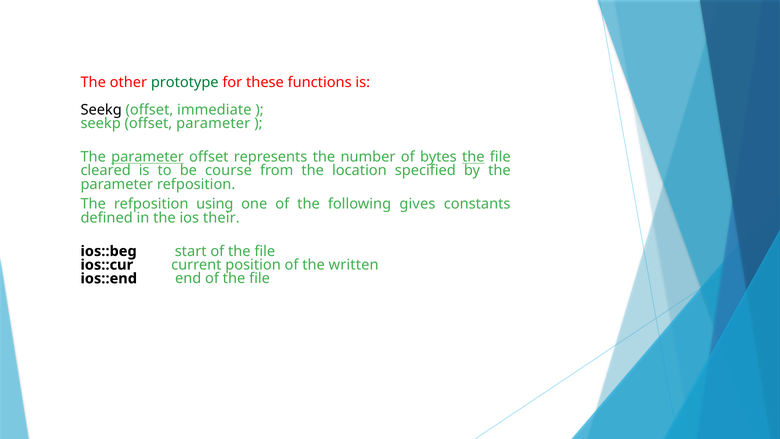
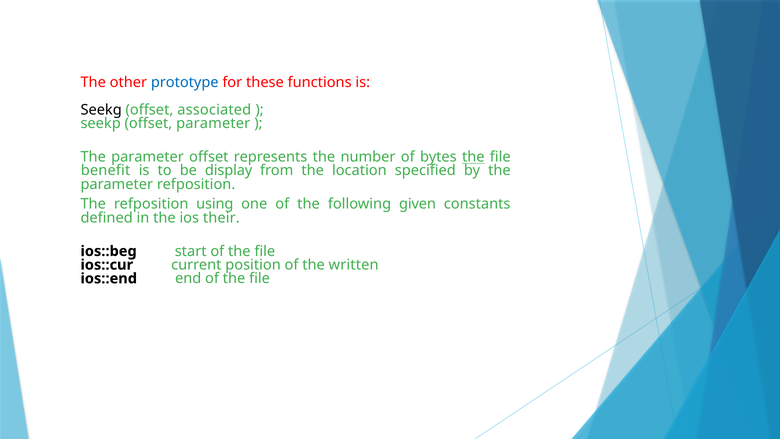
prototype colour: green -> blue (185, 83)
immediate: immediate -> associated (214, 110)
parameter underline: present -> none (148, 157)
cleared: cleared -> benefit (106, 171)
course: course -> display (229, 171)
gives: gives -> given (418, 204)
